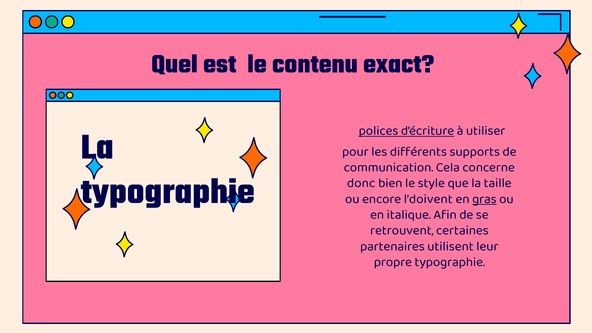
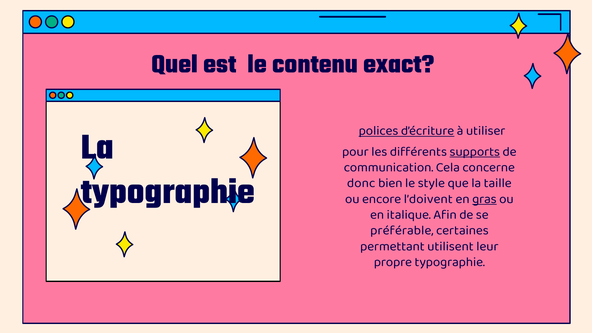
supports underline: none -> present (475, 151)
retrouvent: retrouvent -> préférable (402, 230)
partenaires: partenaires -> permettant (392, 246)
